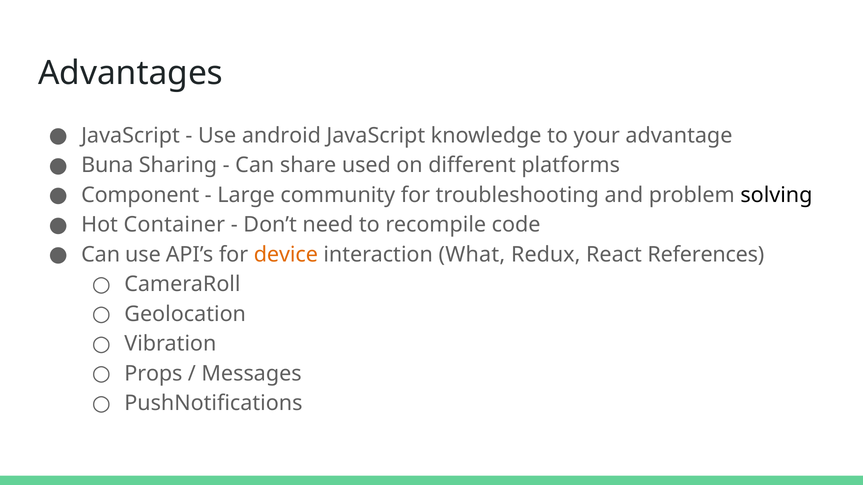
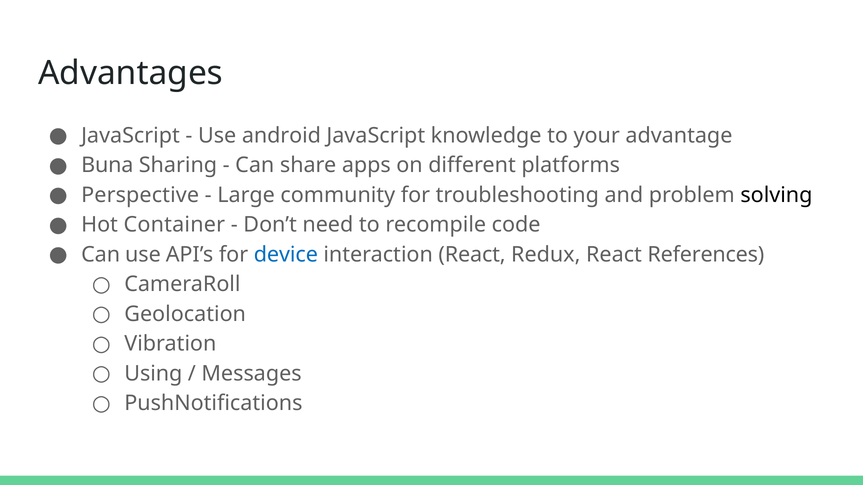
used: used -> apps (366, 165)
Component: Component -> Perspective (140, 195)
device colour: orange -> blue (286, 255)
interaction What: What -> React (472, 255)
Props: Props -> Using (153, 374)
